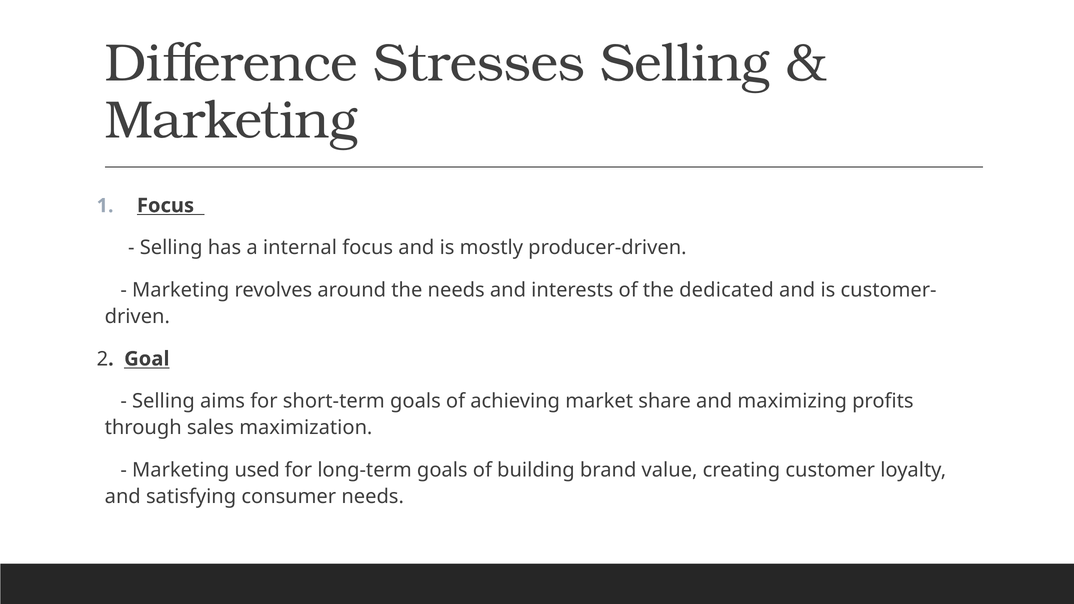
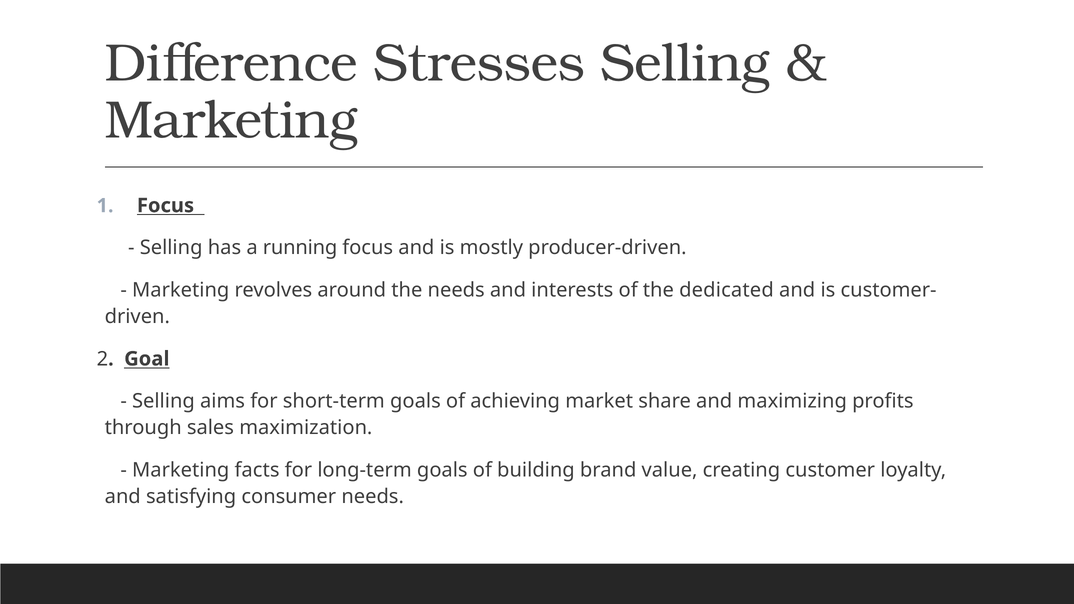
internal: internal -> running (300, 248)
used: used -> facts (257, 470)
